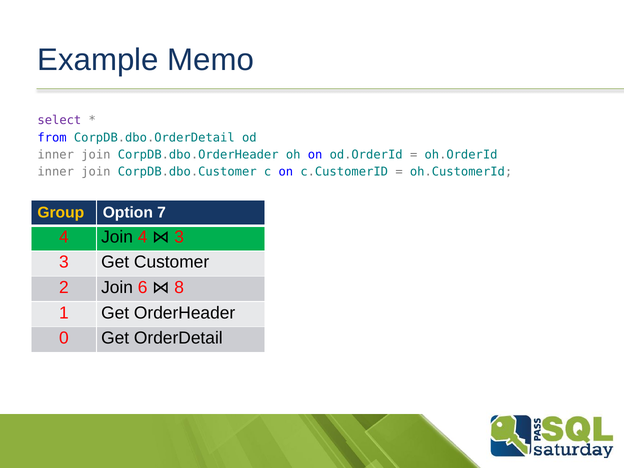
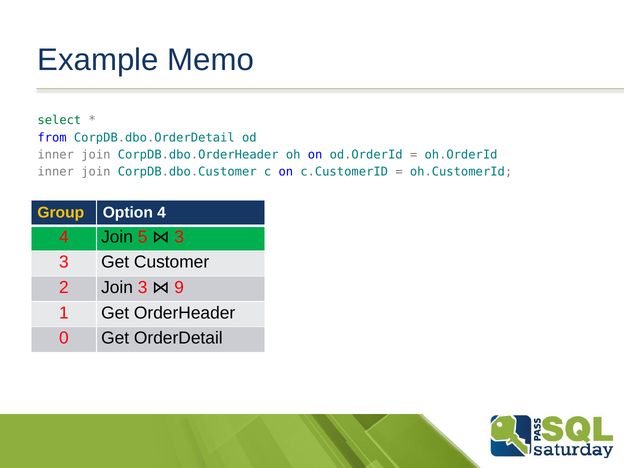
select colour: purple -> green (59, 120)
Option 7: 7 -> 4 (162, 212)
Join 4: 4 -> 5 (143, 237)
Join 6: 6 -> 3 (143, 288)
8: 8 -> 9 (179, 288)
